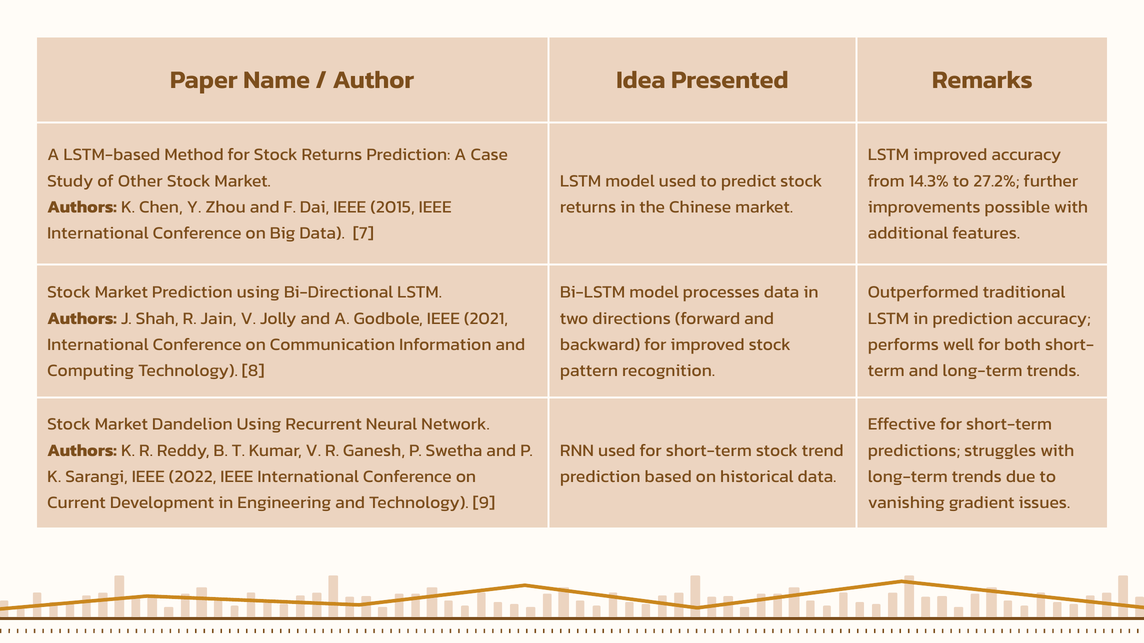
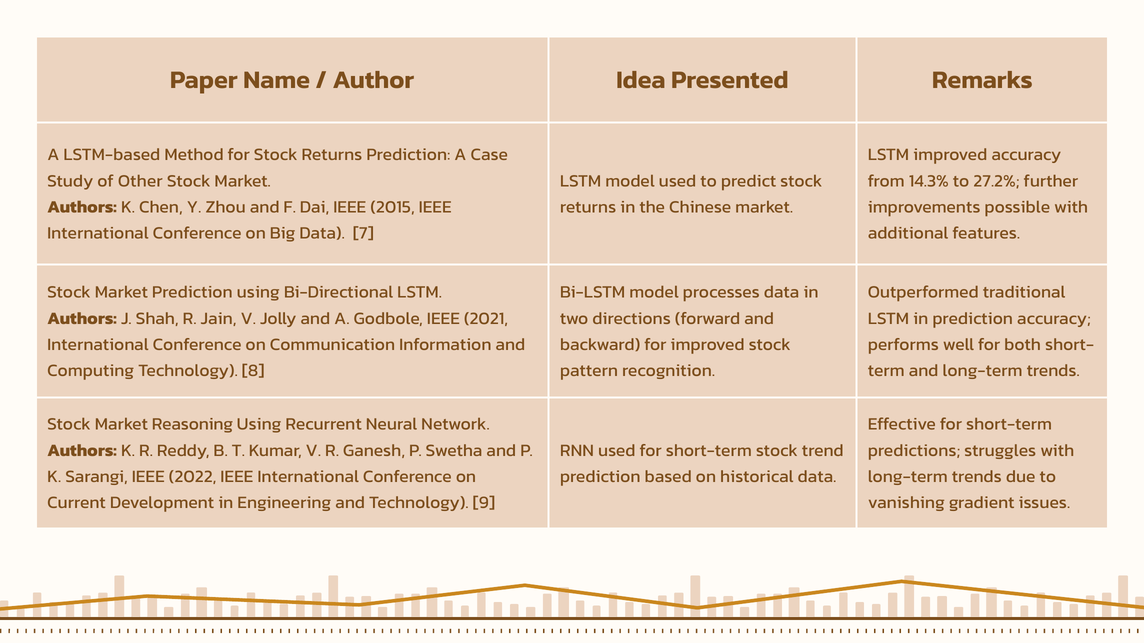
Dandelion: Dandelion -> Reasoning (192, 424)
